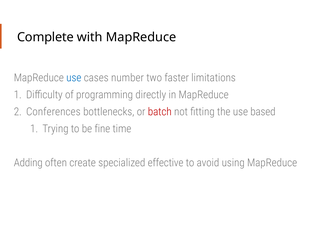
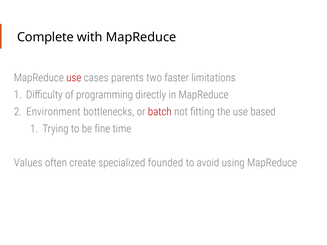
use colour: blue -> red (74, 78)
number: number -> parents (127, 78)
Conferences: Conferences -> Environment (53, 112)
Adding: Adding -> Values (28, 163)
effective: effective -> founded (165, 163)
